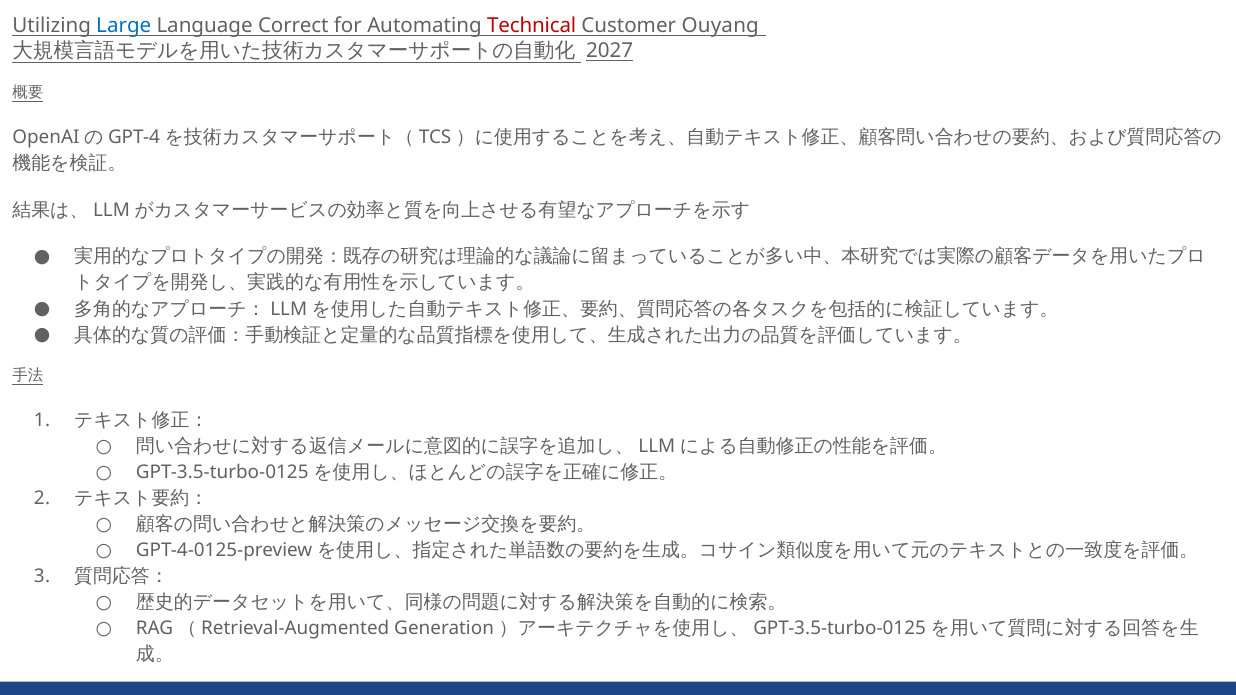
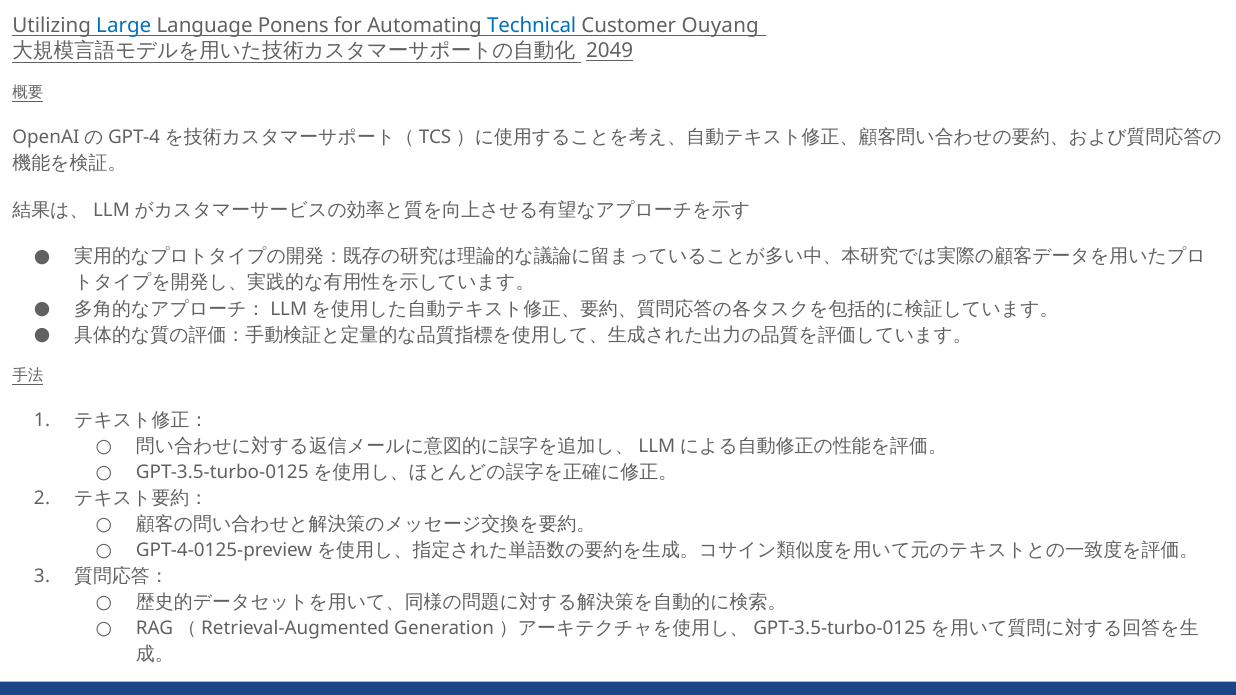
Correct: Correct -> Ponens (293, 26)
Technical colour: red -> blue (532, 26)
2027: 2027 -> 2049 (610, 51)
